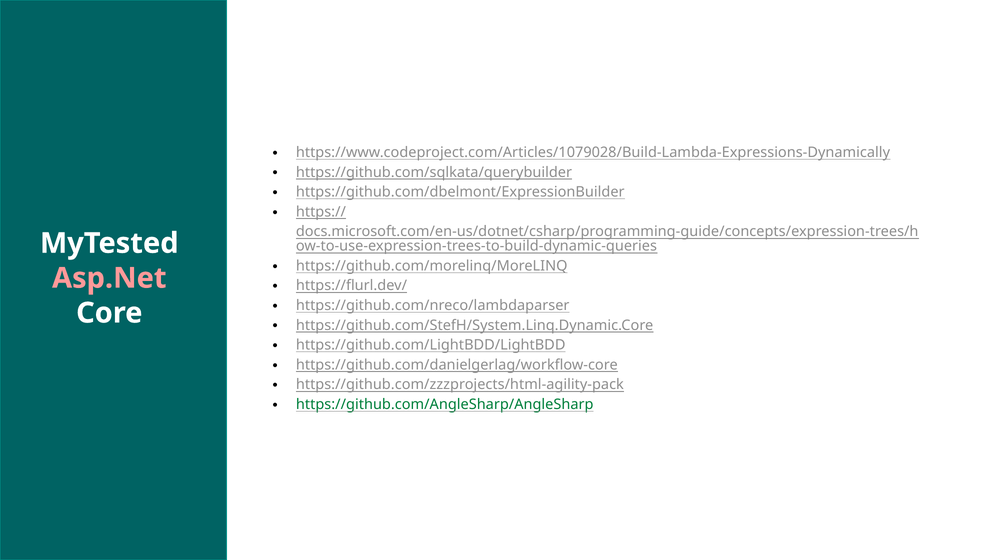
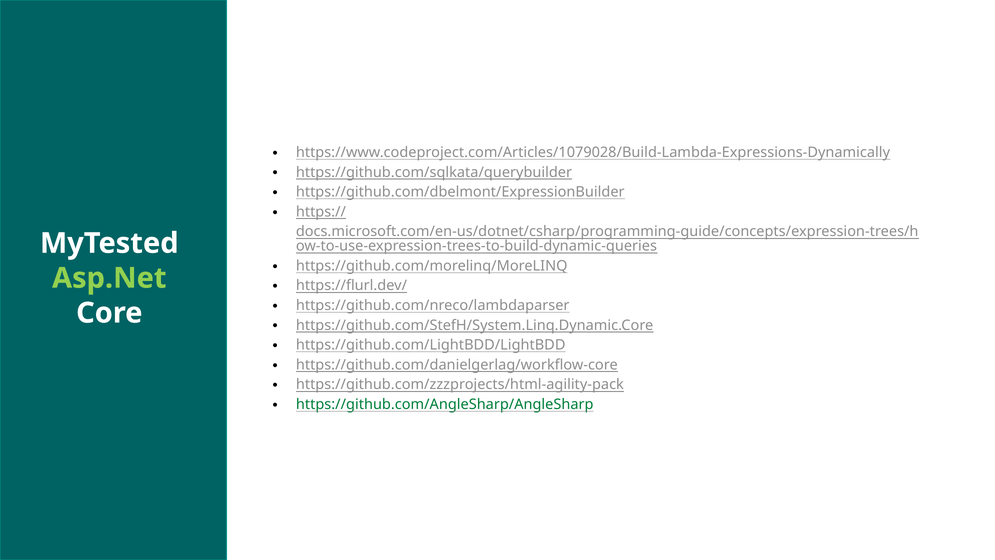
Asp.Net colour: pink -> light green (109, 278)
